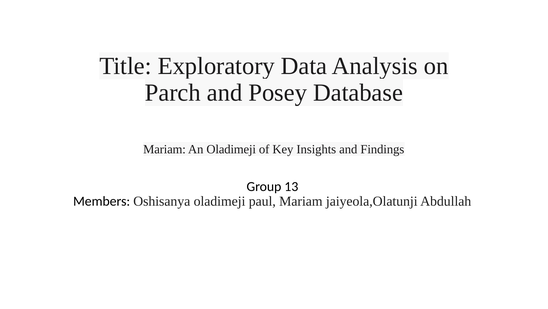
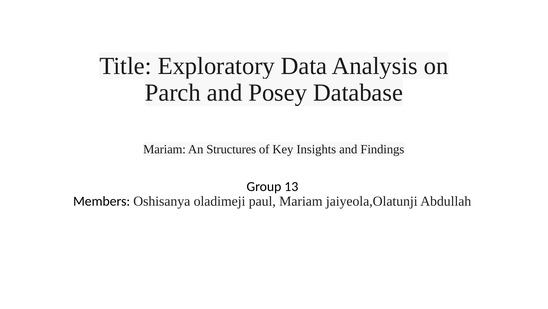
An Oladimeji: Oladimeji -> Structures (231, 149)
